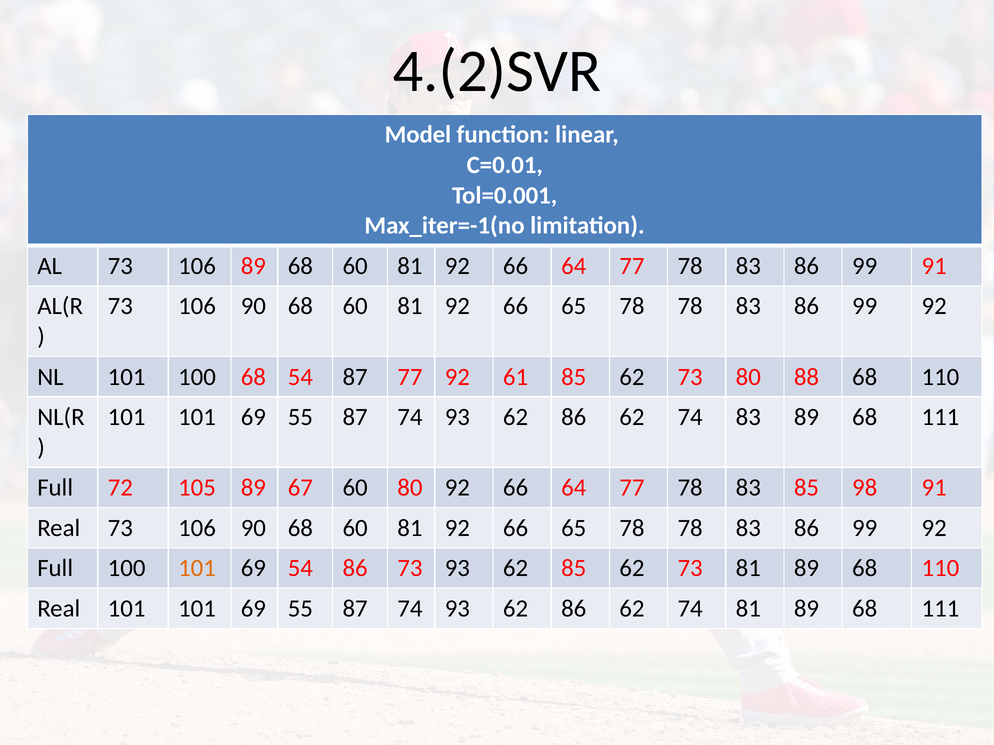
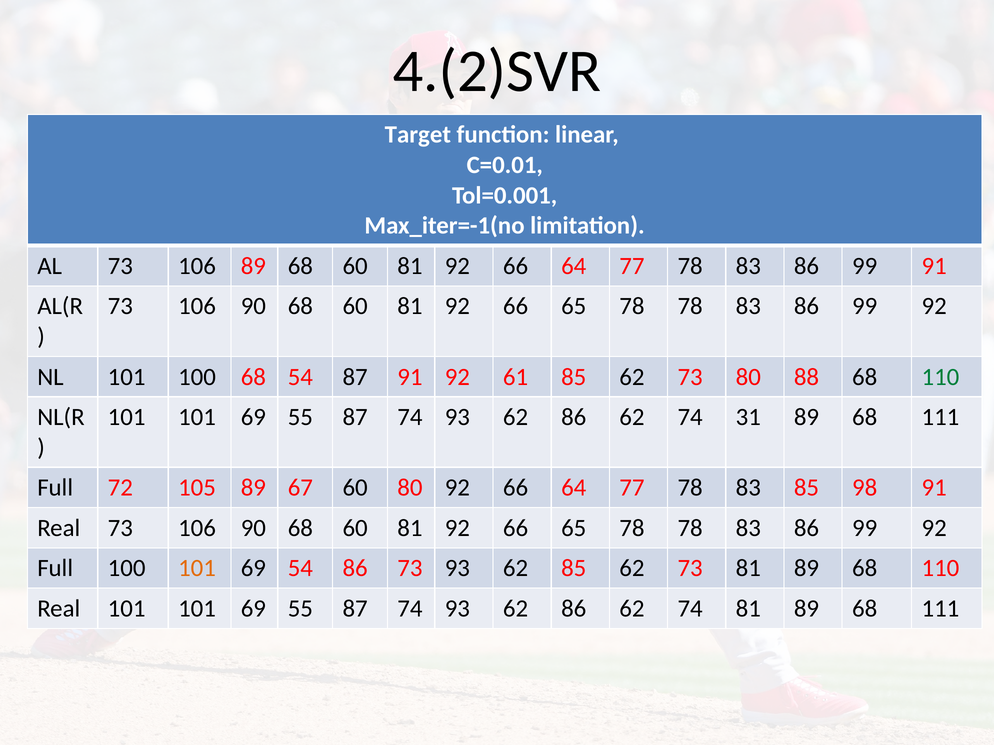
Model: Model -> Target (418, 135)
87 77: 77 -> 91 (410, 377)
110 colour: black -> green (940, 377)
74 83: 83 -> 31 (748, 417)
